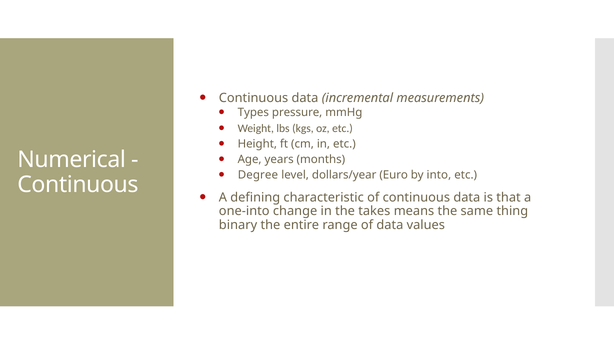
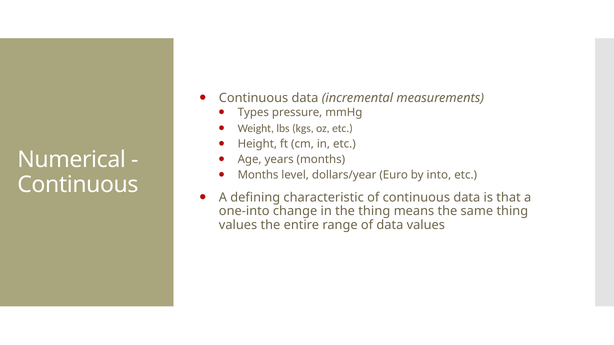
Degree: Degree -> Months (258, 175)
the takes: takes -> thing (374, 211)
binary: binary -> values (238, 225)
